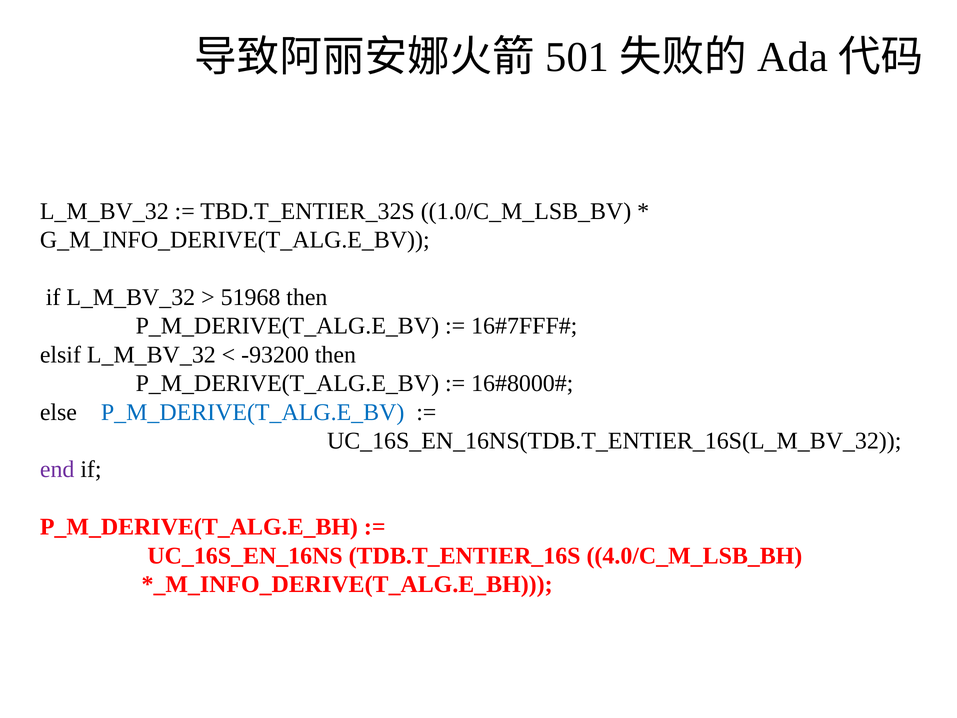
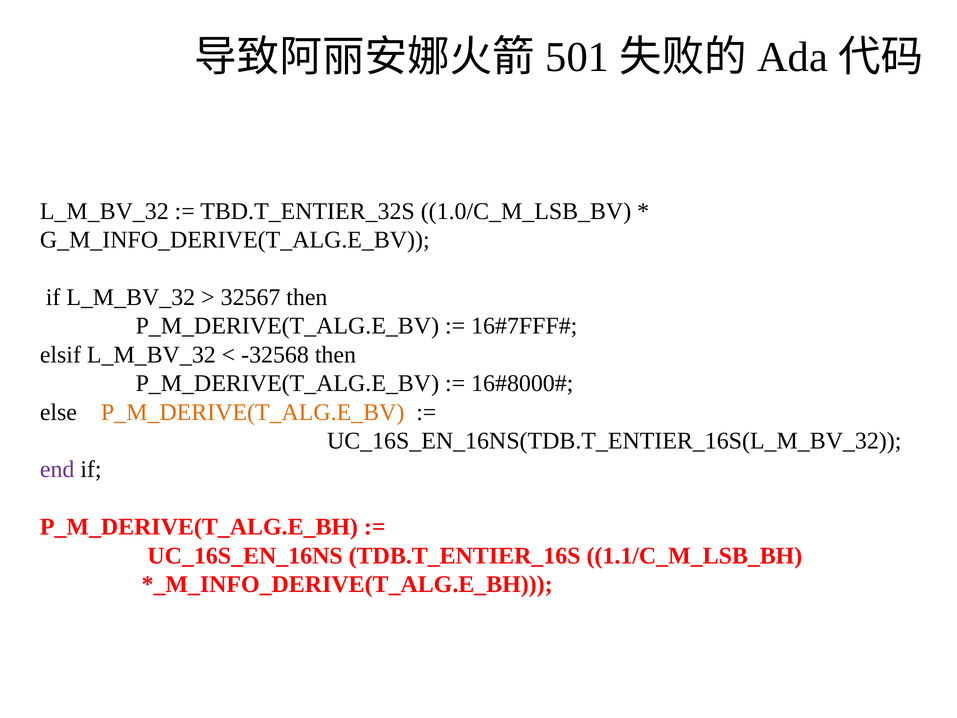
51968: 51968 -> 32567 (251, 297)
-93200: -93200 -> -32568 (275, 355)
P_M_DERIVE(T_ALG.E_BV colour: blue -> orange (253, 412)
4.0/C_M_LSB_BH: 4.0/C_M_LSB_BH -> 1.1/C_M_LSB_BH (694, 556)
